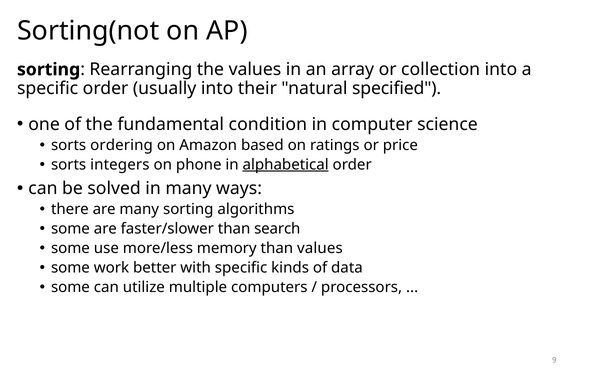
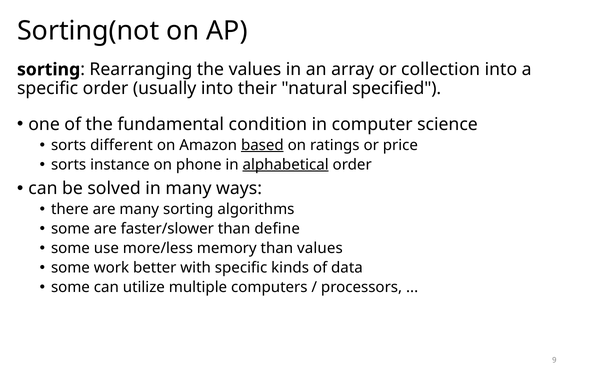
ordering: ordering -> different (122, 145)
based underline: none -> present (262, 145)
integers: integers -> instance (120, 164)
search: search -> define (277, 229)
